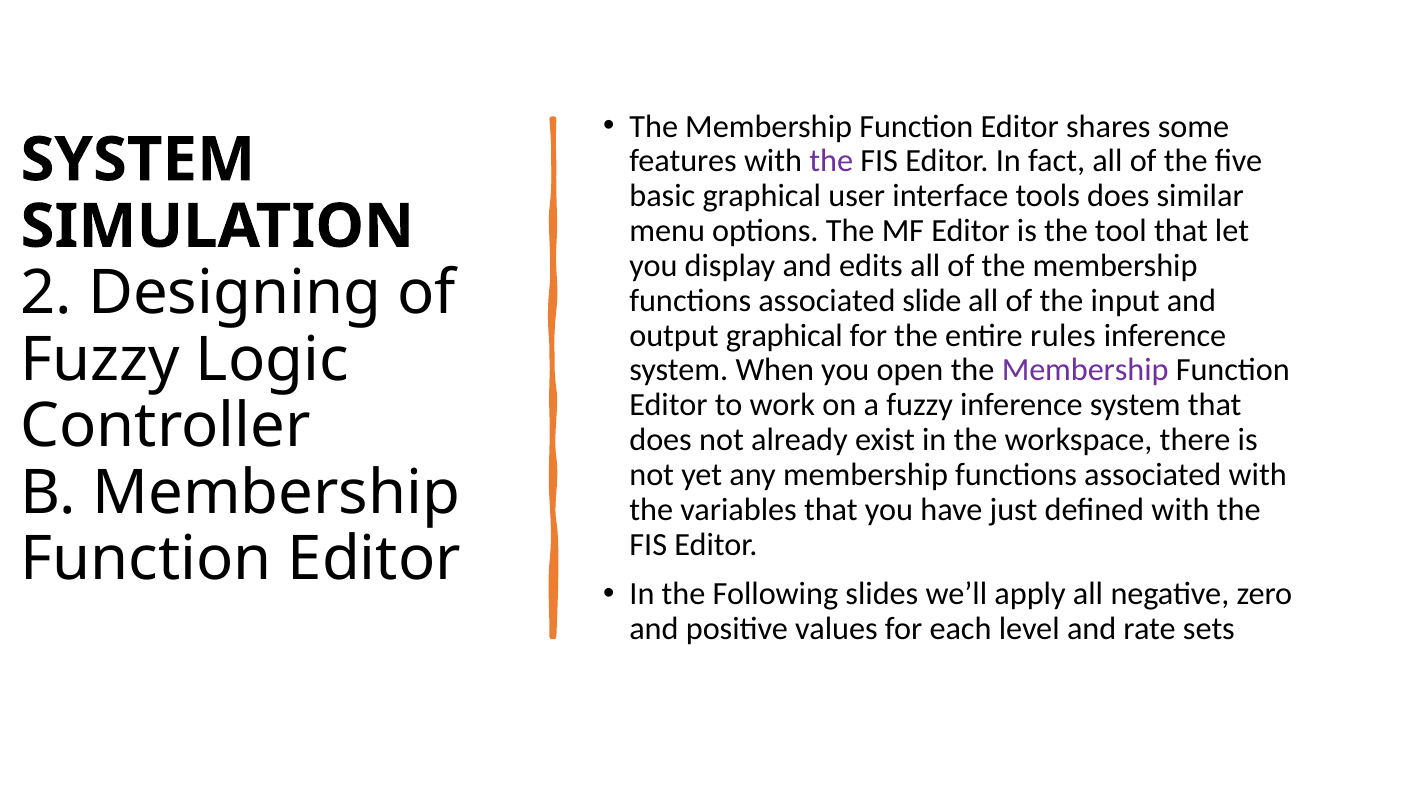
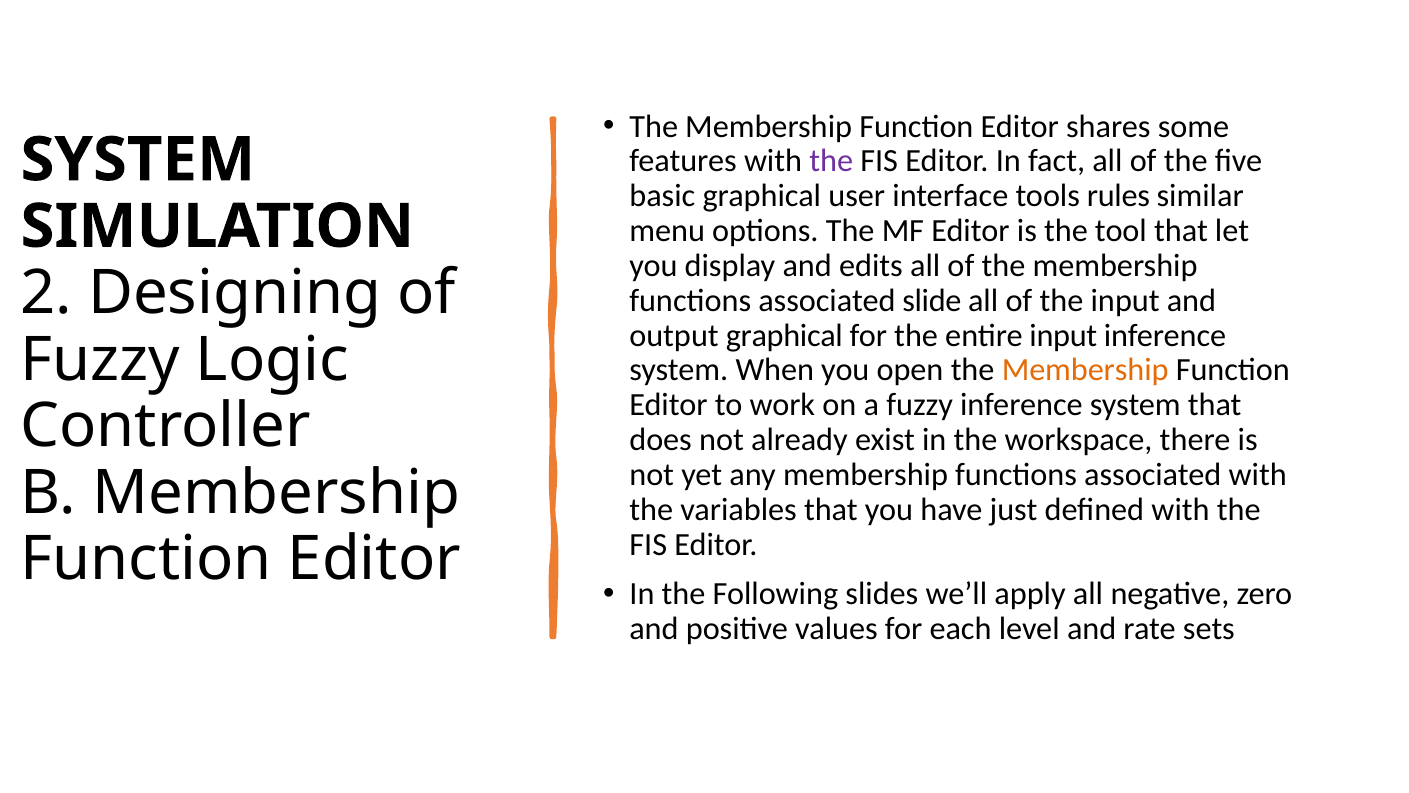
tools does: does -> rules (1118, 196)
entire rules: rules -> input (1063, 335)
Membership colour: purple -> orange (1085, 370)
